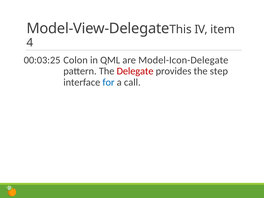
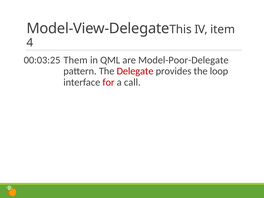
Colon: Colon -> Them (76, 60)
Model-Icon-Delegate: Model-Icon-Delegate -> Model-Poor-Delegate (183, 60)
step: step -> loop (219, 71)
for colour: blue -> red (109, 82)
